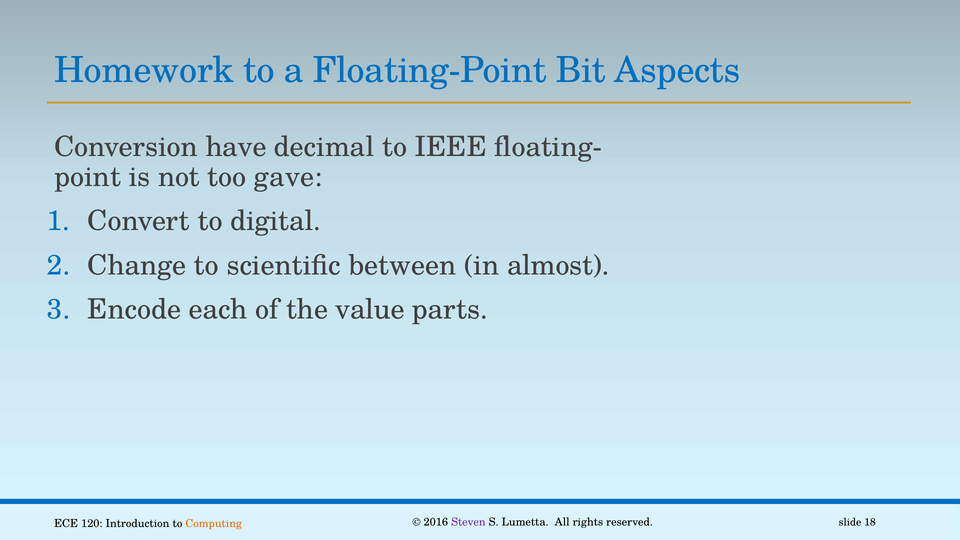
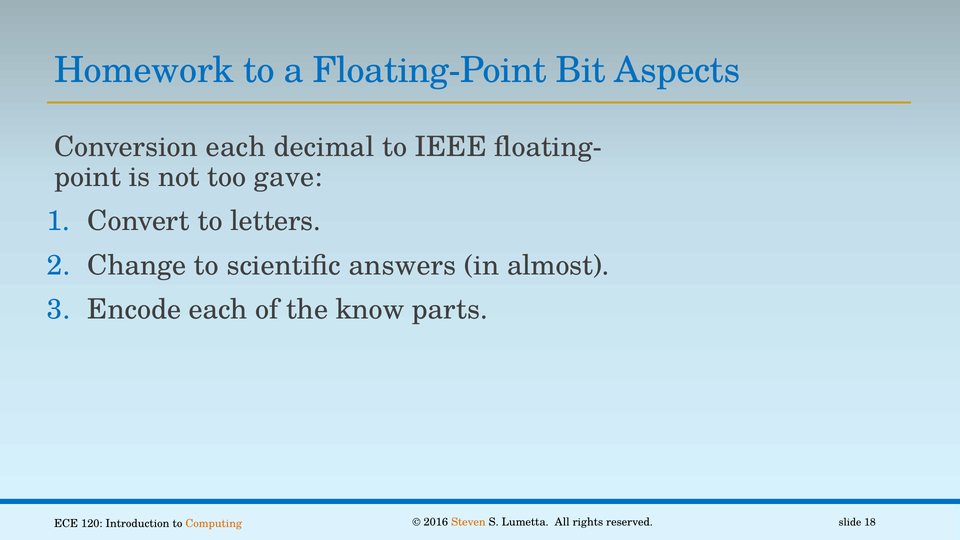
Conversion have: have -> each (236, 147)
digital: digital -> letters (276, 221)
between: between -> answers (403, 265)
value: value -> know (370, 310)
Steven colour: purple -> orange (468, 522)
